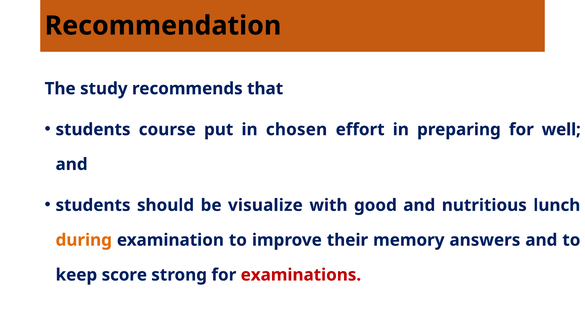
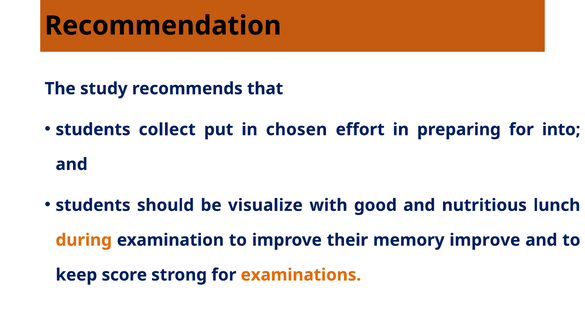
course: course -> collect (167, 130)
well: well -> into (561, 130)
memory answers: answers -> improve (485, 240)
examinations colour: red -> orange (301, 275)
